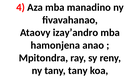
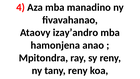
tany tany: tany -> reny (78, 70)
